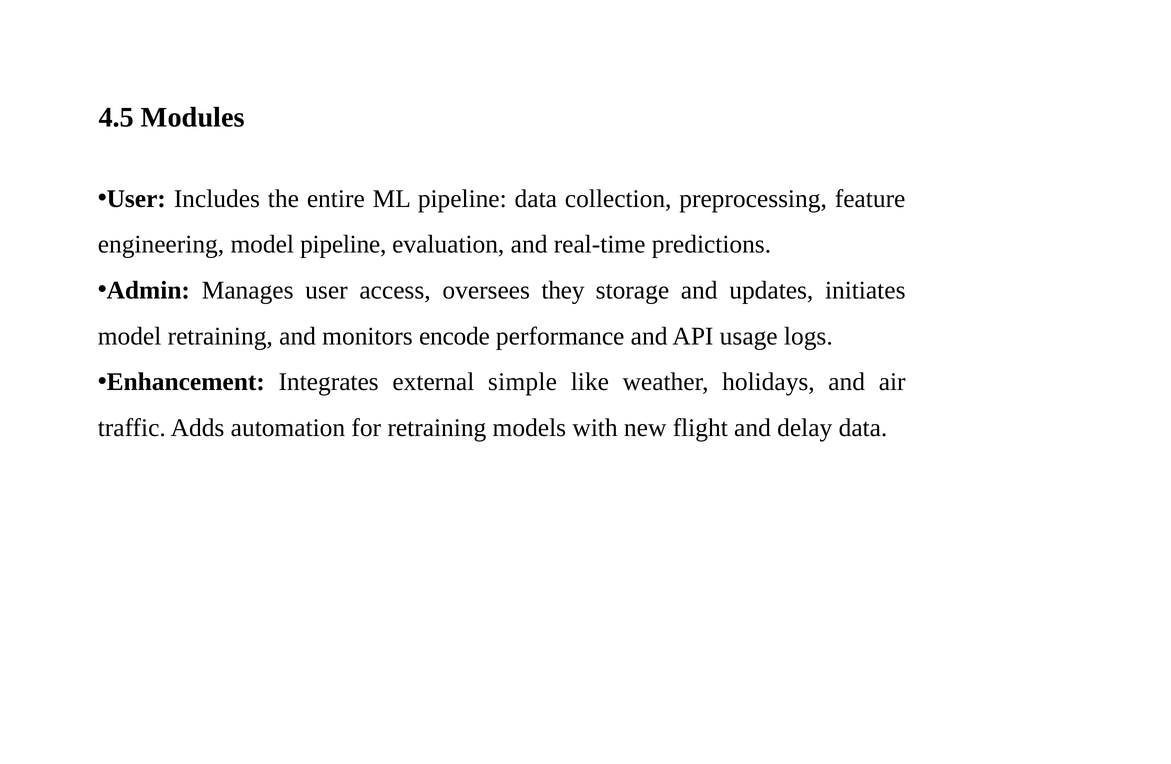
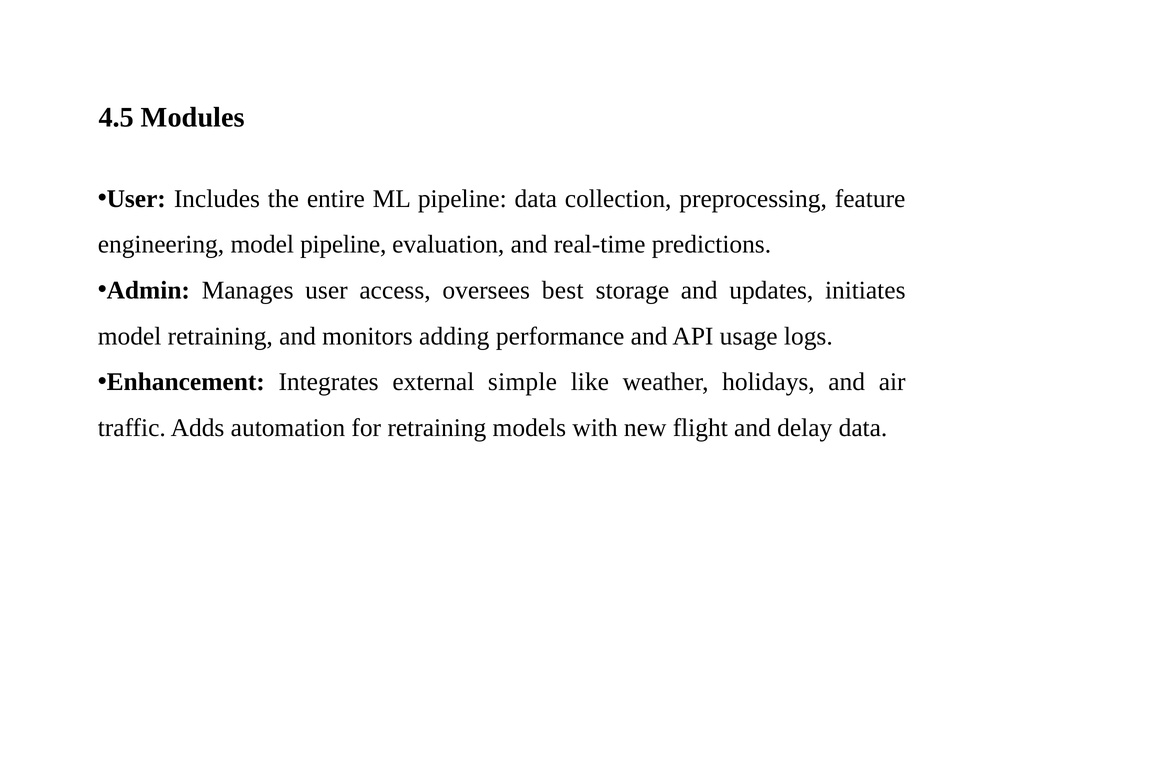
they: they -> best (563, 290)
encode: encode -> adding (454, 336)
